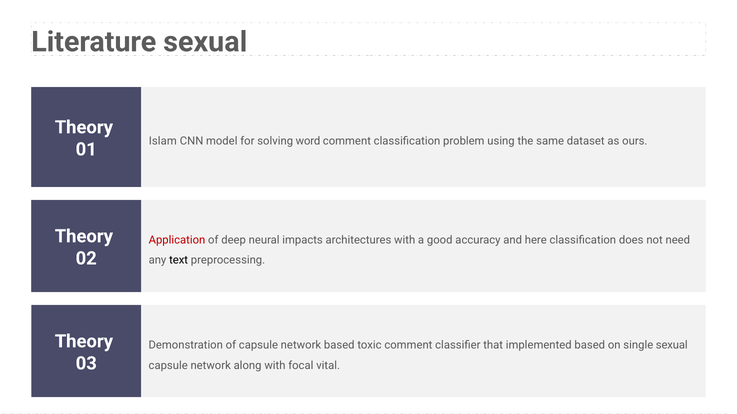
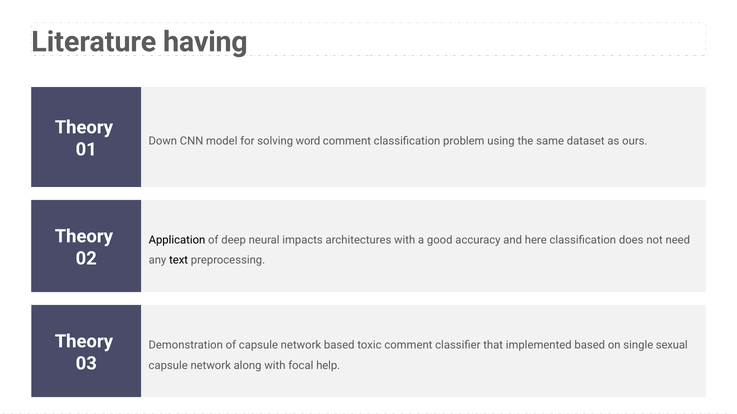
Literature sexual: sexual -> having (205, 42)
Islam: Islam -> Down (163, 141)
Application colour: red -> black (177, 240)
vital: vital -> help (328, 366)
